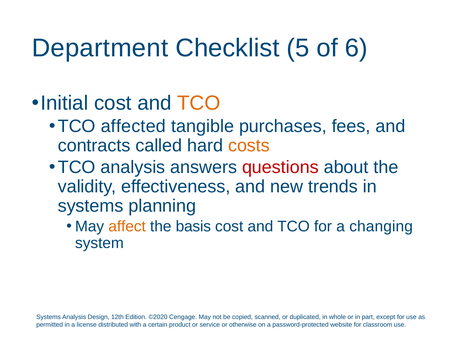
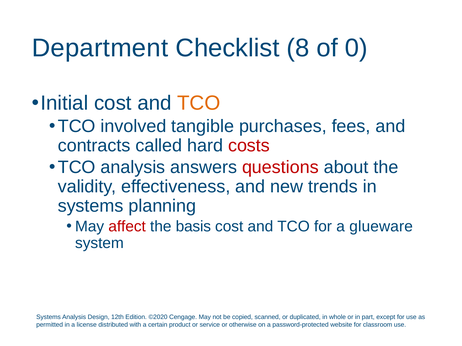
5: 5 -> 8 (298, 48)
6: 6 -> 0 (356, 48)
affected: affected -> involved (133, 126)
costs colour: orange -> red (249, 146)
affect colour: orange -> red (127, 227)
changing: changing -> glueware (381, 227)
